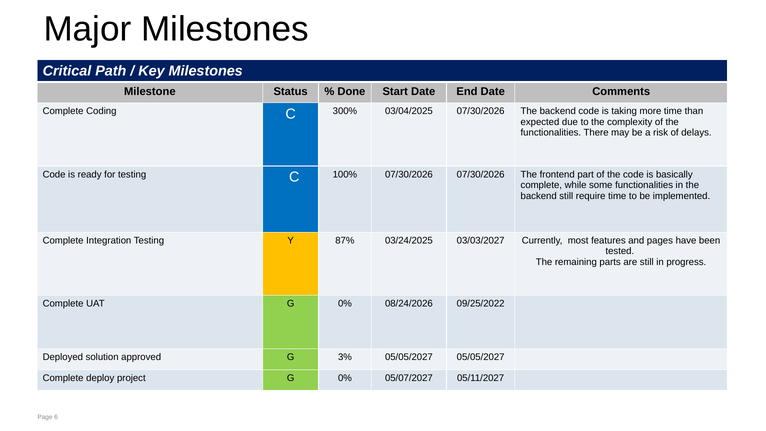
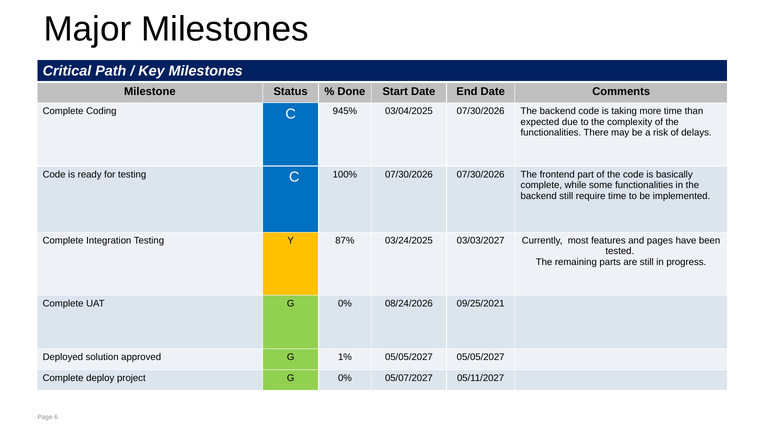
300%: 300% -> 945% (345, 111)
09/25/2022: 09/25/2022 -> 09/25/2021 (481, 304)
3%: 3% -> 1% (345, 357)
